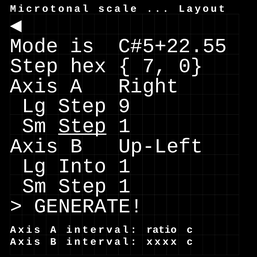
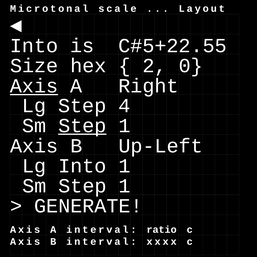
Mode: Mode -> Into (34, 46)
Step: Step -> Size (34, 66)
7: 7 -> 2 (155, 66)
Axis underline: none -> present (34, 86)
9: 9 -> 4 (124, 106)
